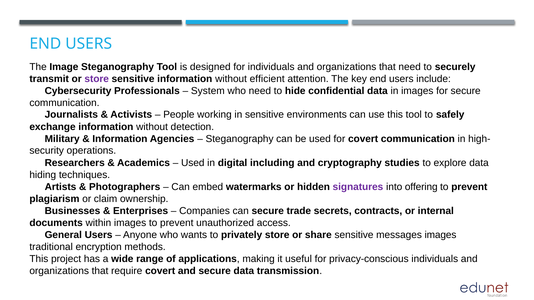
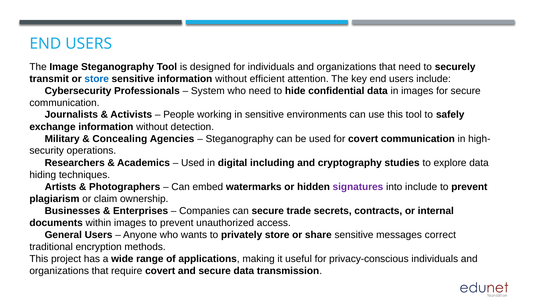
store colour: purple -> blue (97, 79)
Information: Information -> Concealing (120, 139)
into offering: offering -> include (421, 187)
messages images: images -> correct (440, 235)
